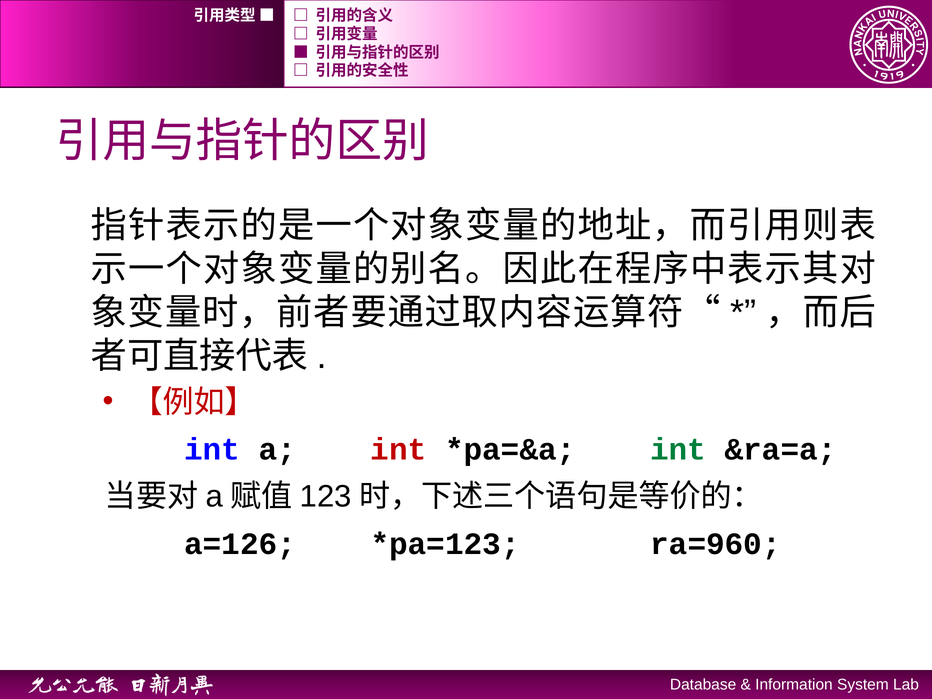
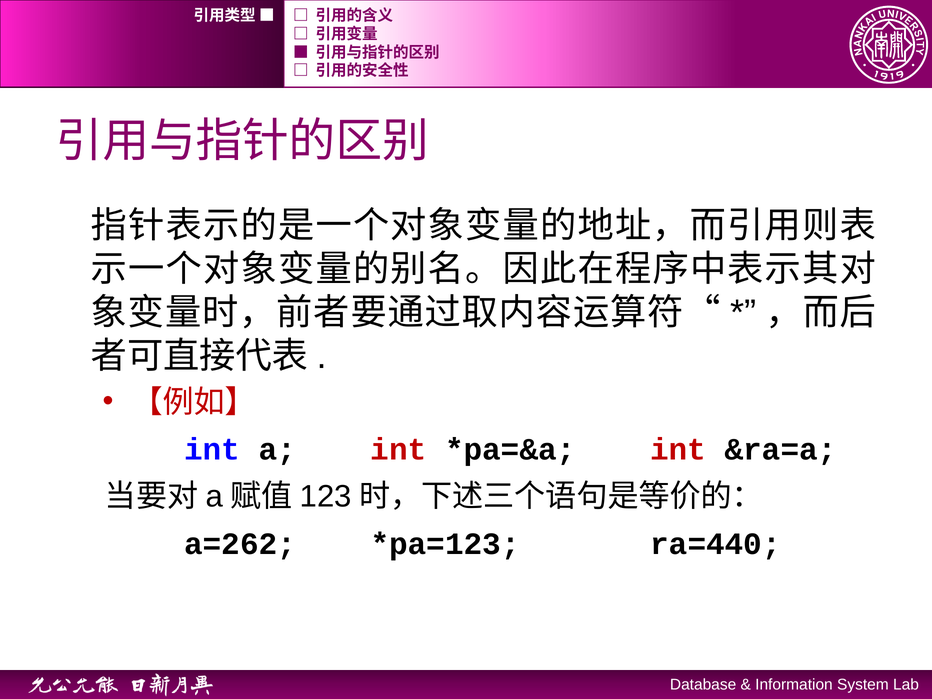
int colour: green -> red (678, 450)
a=126: a=126 -> a=262 (240, 544)
ra=960: ra=960 -> ra=440 (716, 544)
